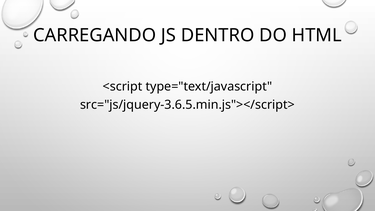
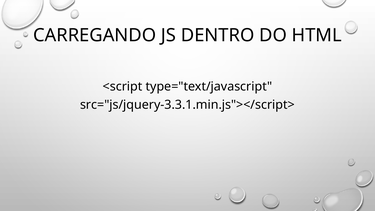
src="js/jquery-3.6.5.min.js"></script>: src="js/jquery-3.6.5.min.js"></script> -> src="js/jquery-3.3.1.min.js"></script> (187, 105)
